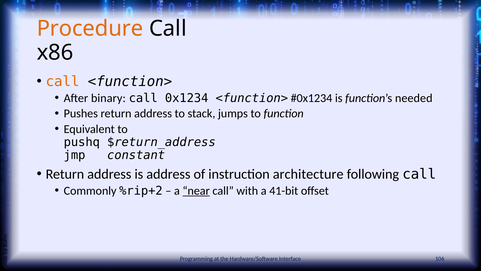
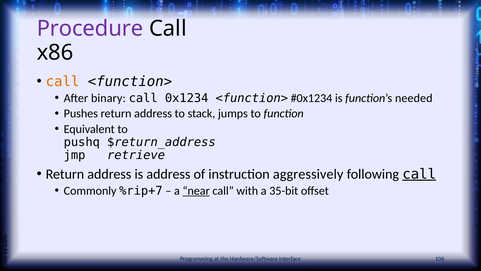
Procedure colour: orange -> purple (90, 29)
constant: constant -> retrieve (136, 155)
architecture: architecture -> aggressively (308, 174)
call underline: none -> present (419, 174)
%rip+2: %rip+2 -> %rip+7 (141, 190)
41-bit: 41-bit -> 35-bit (284, 190)
